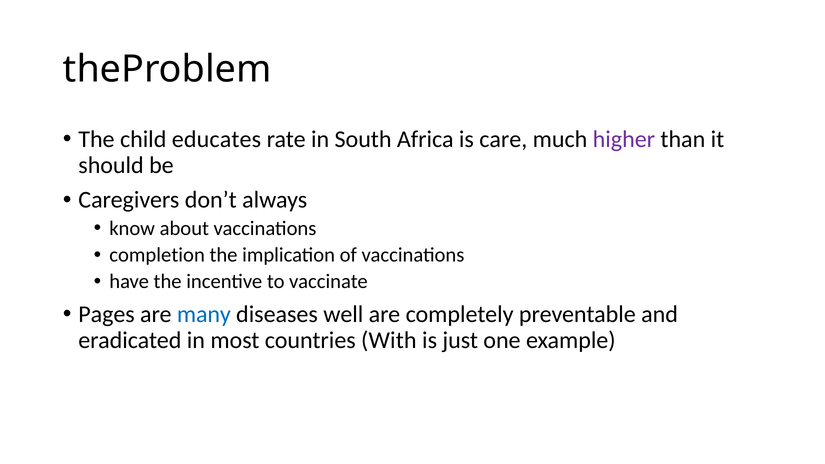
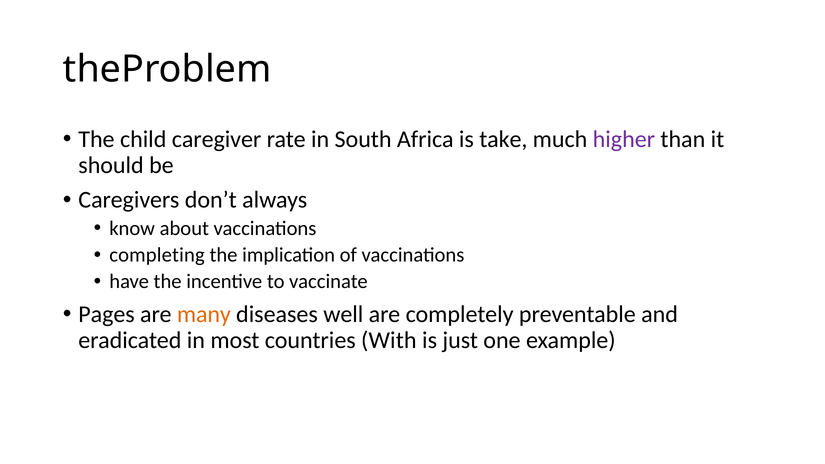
educates: educates -> caregiver (217, 139)
care: care -> take (503, 139)
completion: completion -> completing (157, 255)
many colour: blue -> orange (204, 314)
